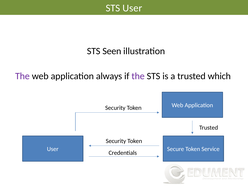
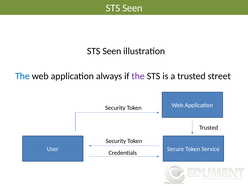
User: User -> Seen (132, 8)
The colour: purple -> blue (22, 76)
which: which -> street (219, 76)
